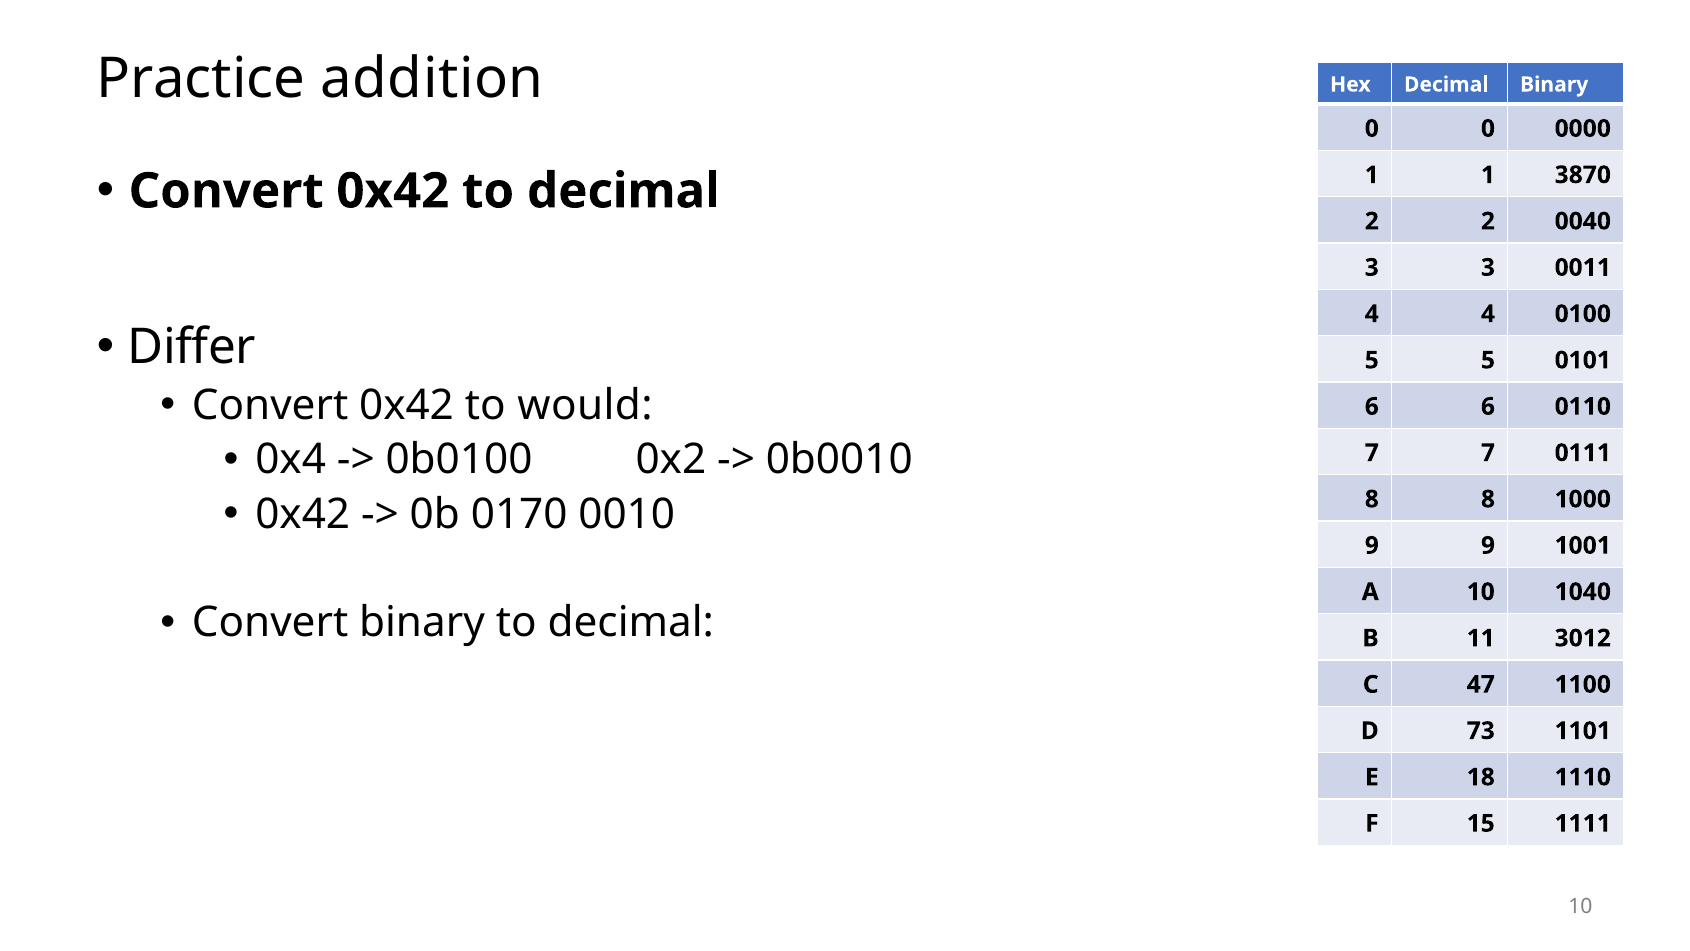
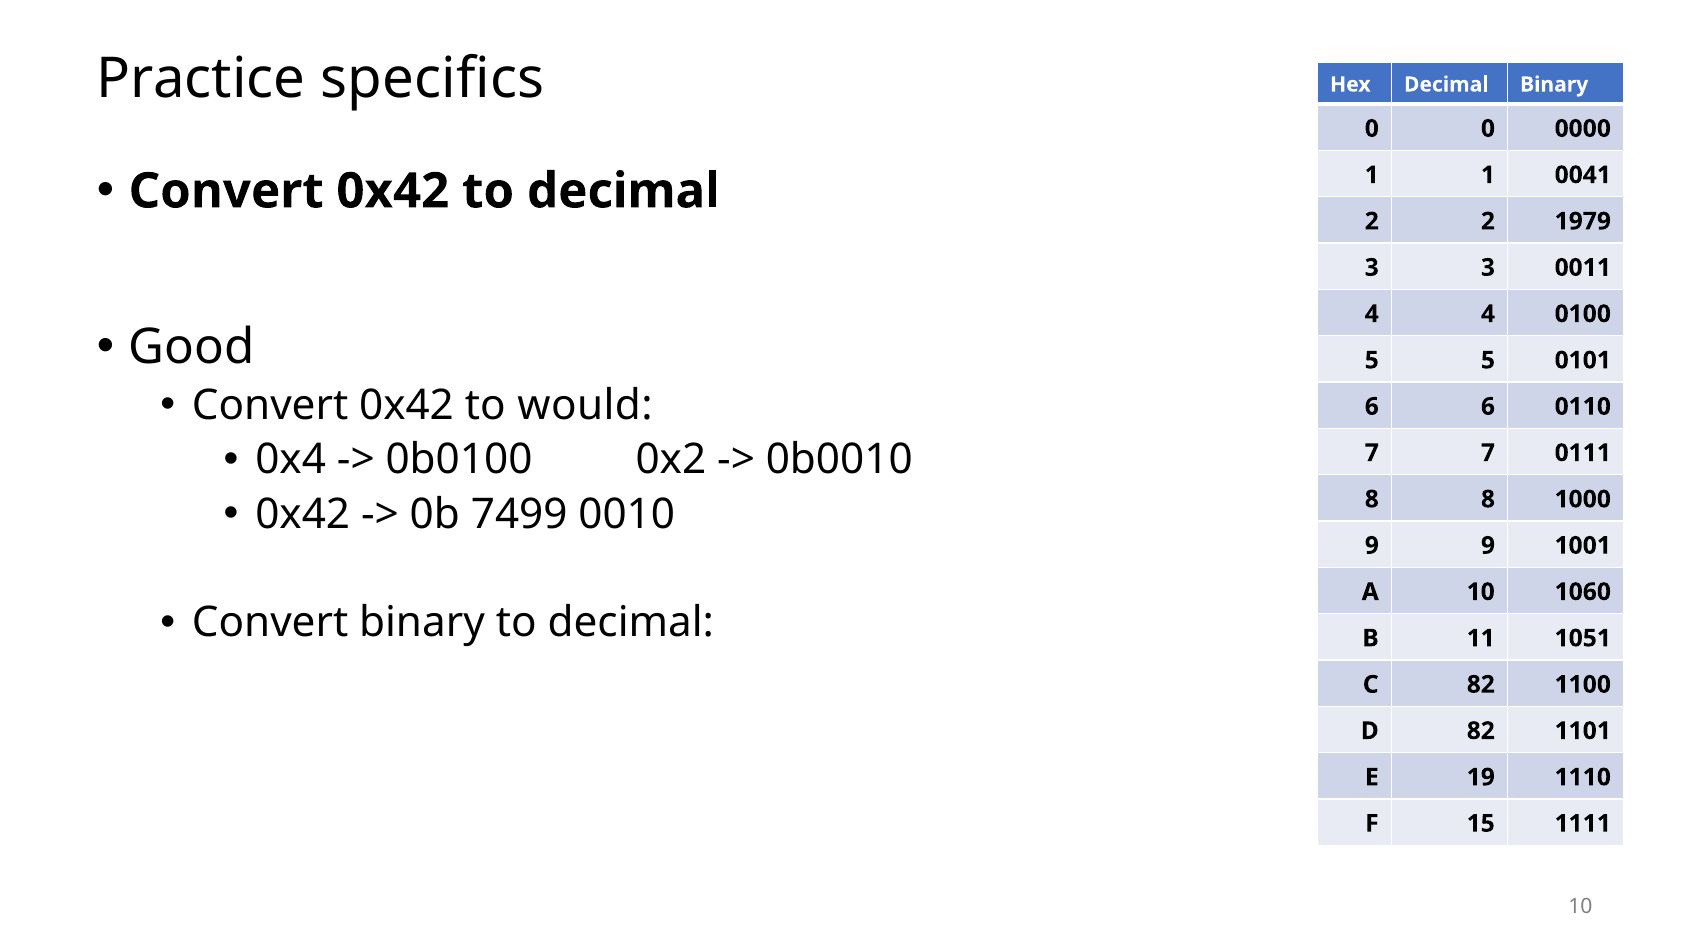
addition: addition -> specifics (432, 79)
3870: 3870 -> 0041 (1583, 175)
0040: 0040 -> 1979 (1583, 221)
Differ: Differ -> Good (192, 347)
0170: 0170 -> 7499 (519, 514)
1040: 1040 -> 1060 (1583, 592)
3012: 3012 -> 1051 (1583, 638)
C 47: 47 -> 82 (1481, 684)
D 73: 73 -> 82 (1481, 731)
18: 18 -> 19 (1481, 777)
